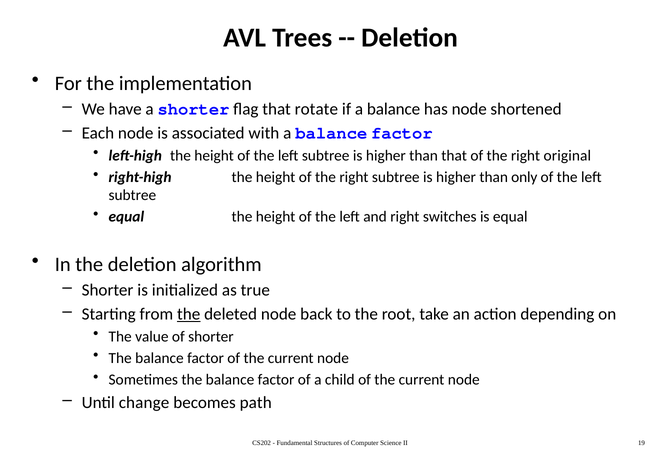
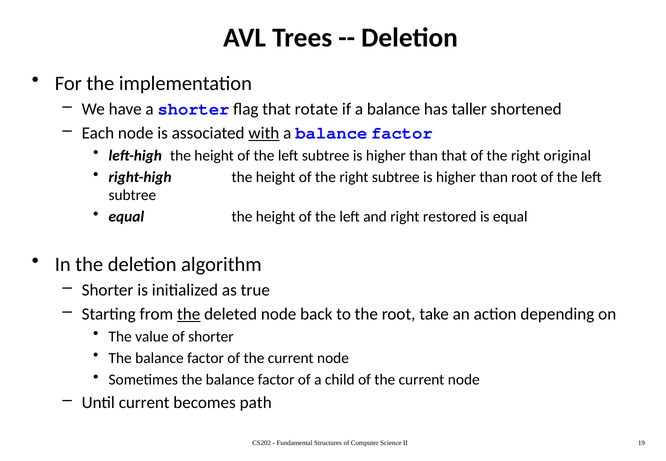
has node: node -> taller (469, 109)
with underline: none -> present (264, 133)
than only: only -> root (524, 177)
switches: switches -> restored (450, 217)
Until change: change -> current (144, 403)
